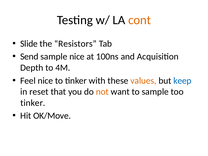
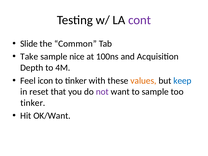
cont colour: orange -> purple (140, 20)
Resistors: Resistors -> Common (75, 44)
Send: Send -> Take (29, 57)
Feel nice: nice -> icon (45, 81)
not colour: orange -> purple (102, 92)
OK/Move: OK/Move -> OK/Want (52, 116)
